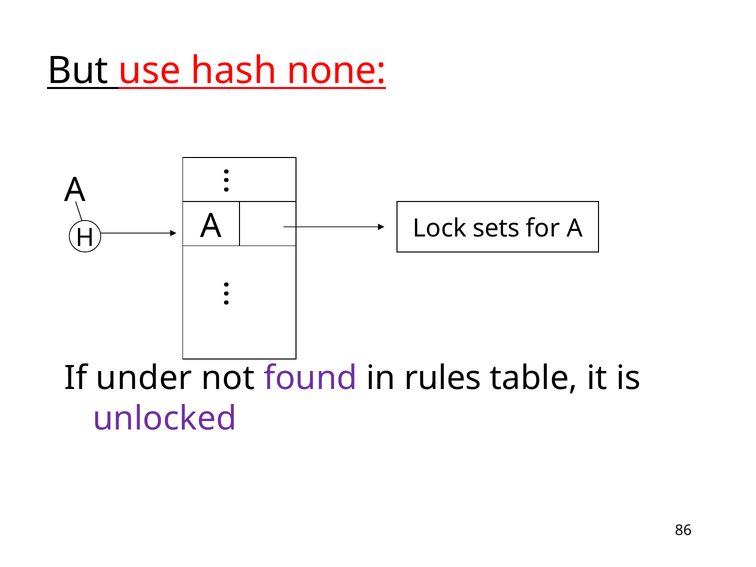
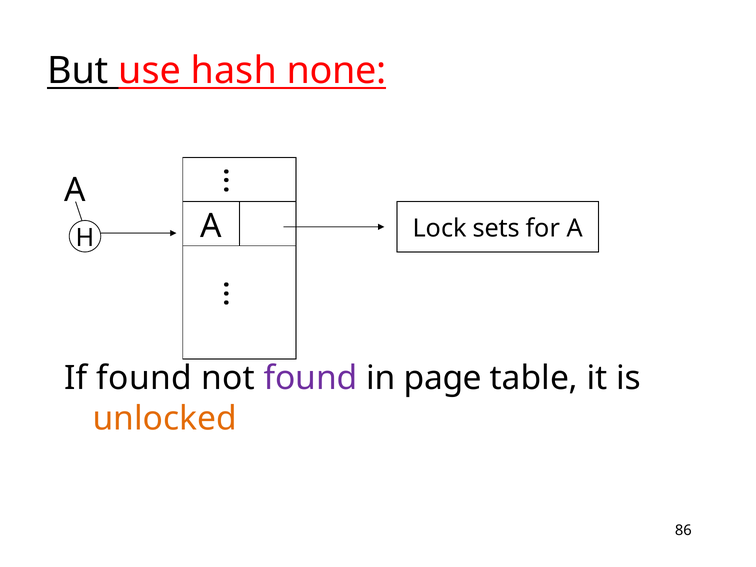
If under: under -> found (144, 378)
rules: rules -> page (443, 378)
unlocked colour: purple -> orange (165, 419)
